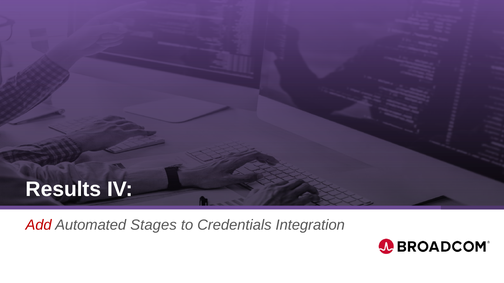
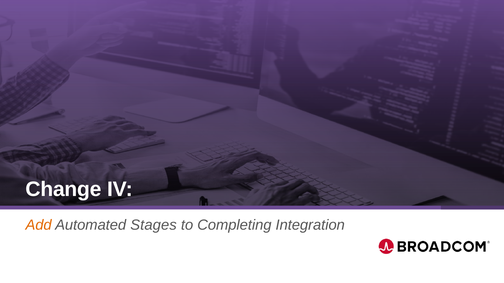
Results: Results -> Change (64, 190)
Add colour: red -> orange (39, 226)
Credentials: Credentials -> Completing (234, 226)
